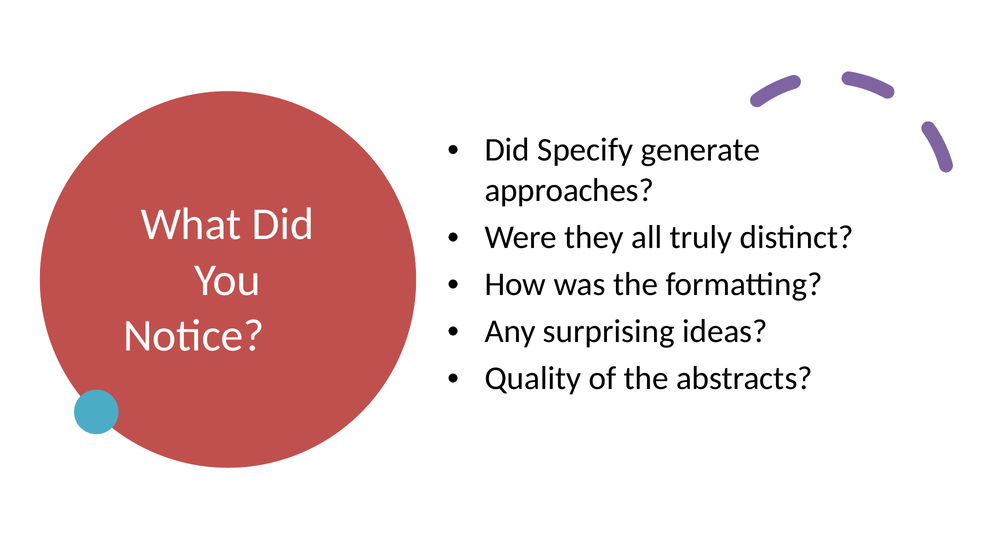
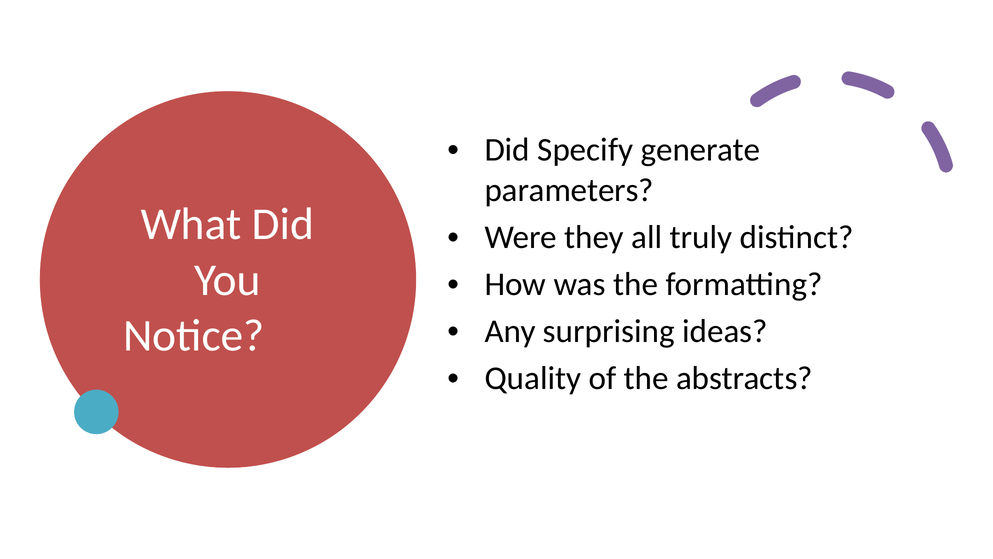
approaches: approaches -> parameters (569, 190)
